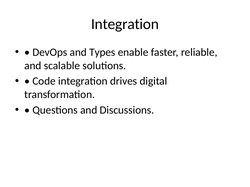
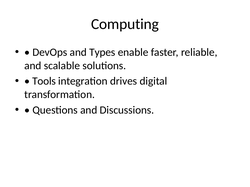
Integration: Integration -> Computing (125, 24)
Code: Code -> Tools (44, 81)
